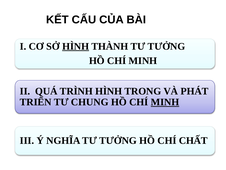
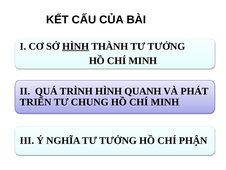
TRONG: TRONG -> QUANH (143, 91)
MINH underline: present -> none (165, 102)
CHẤT: CHẤT -> PHẬN (193, 140)
